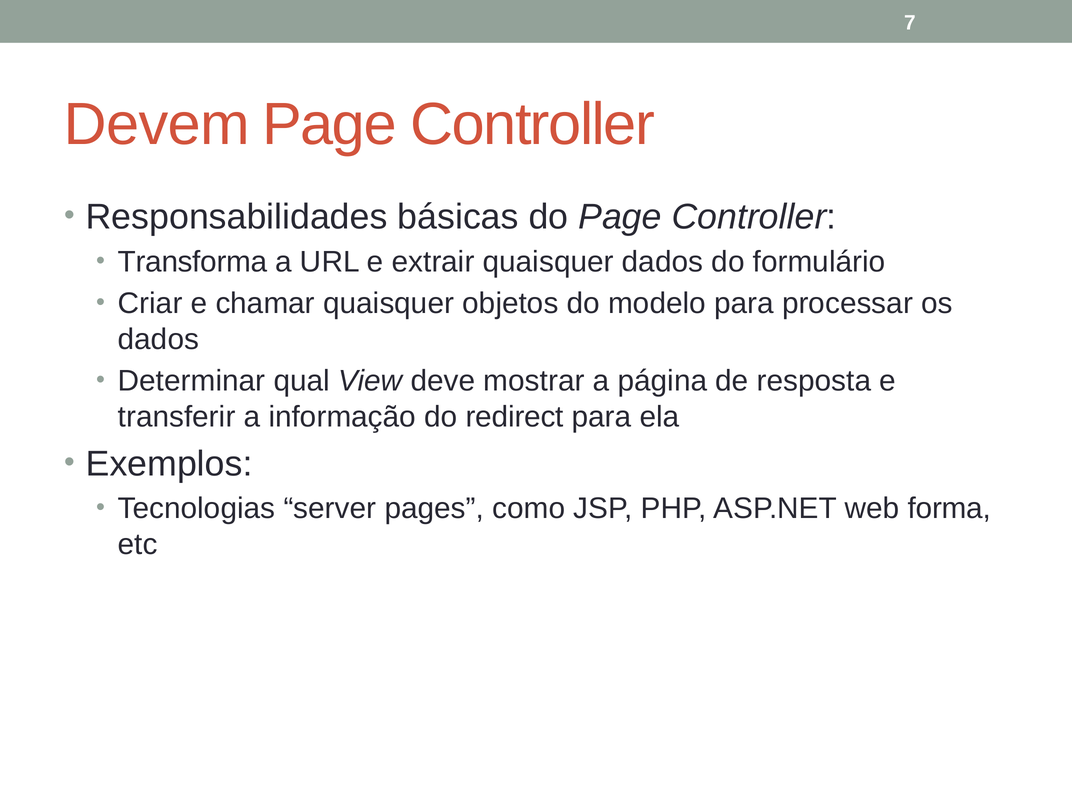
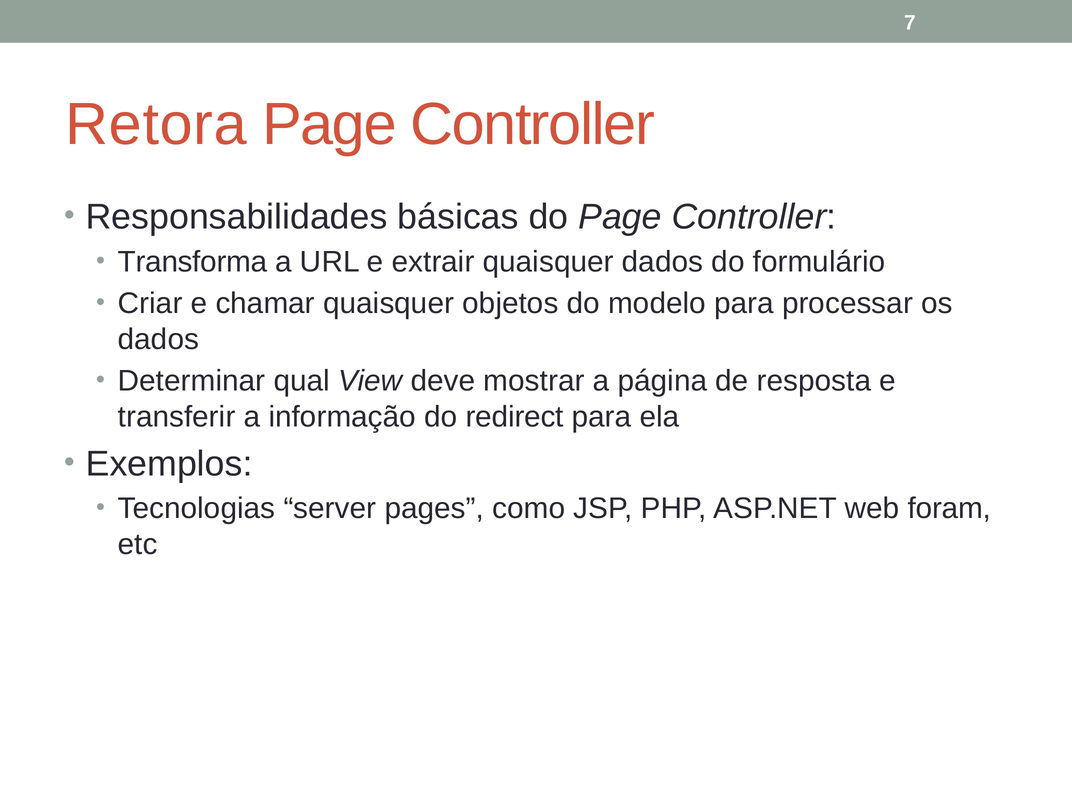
Devem: Devem -> Retora (156, 125)
forma: forma -> foram (949, 509)
